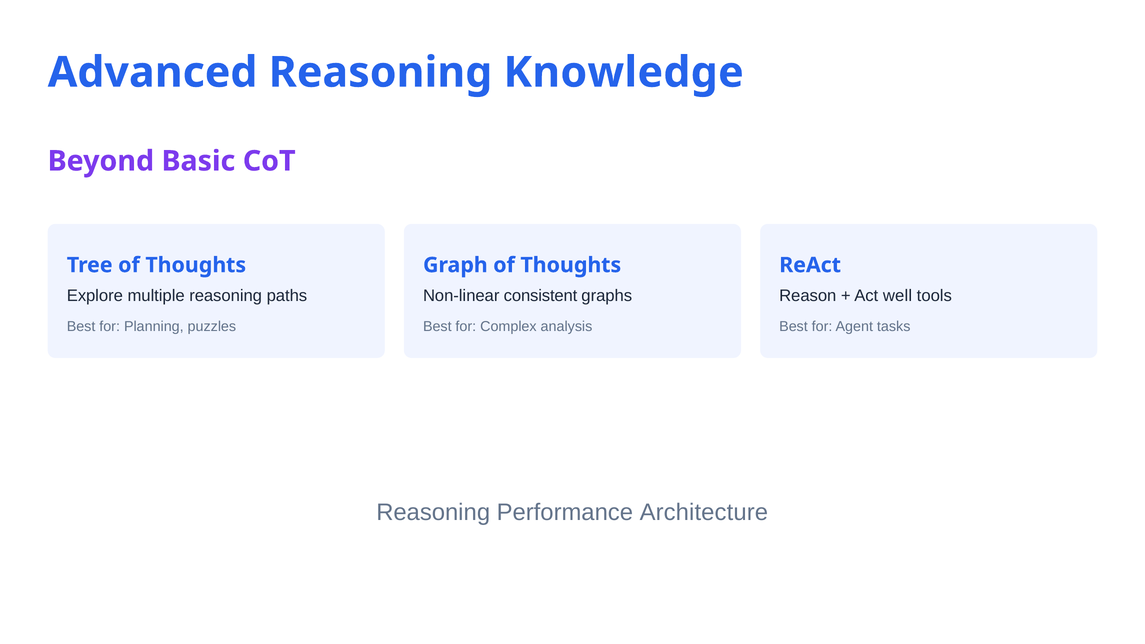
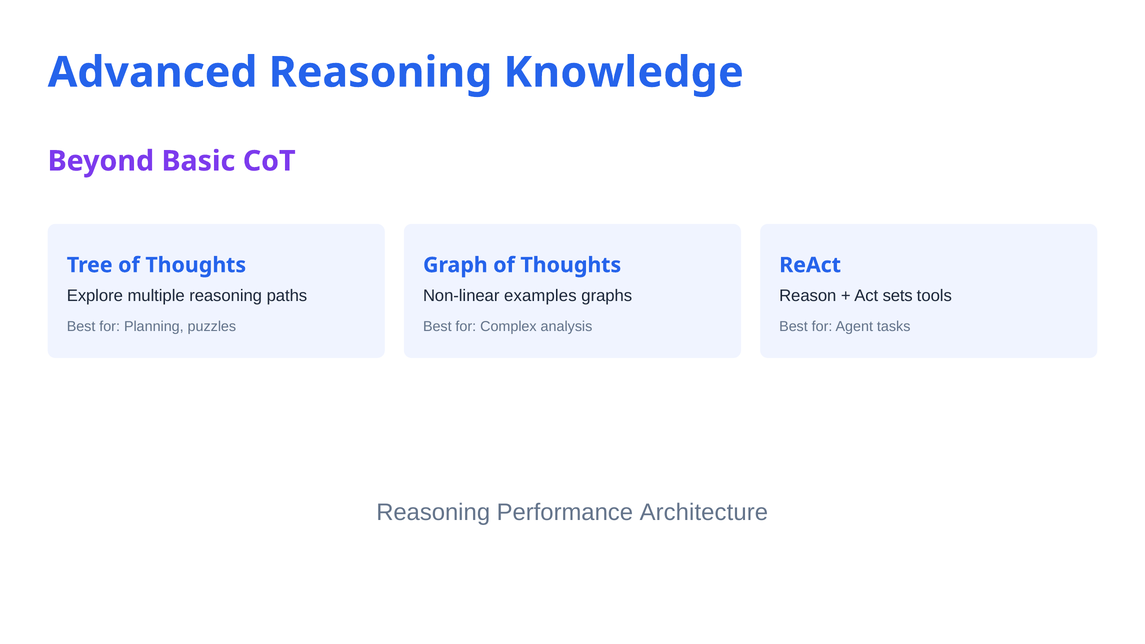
consistent: consistent -> examples (540, 296)
well: well -> sets (898, 296)
